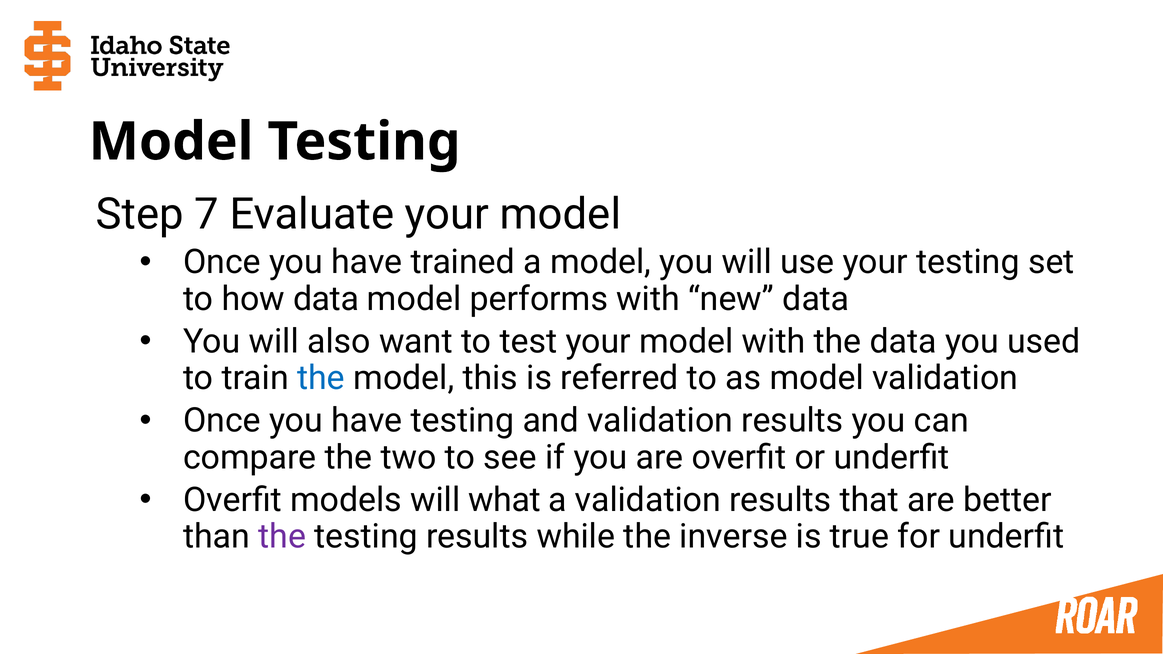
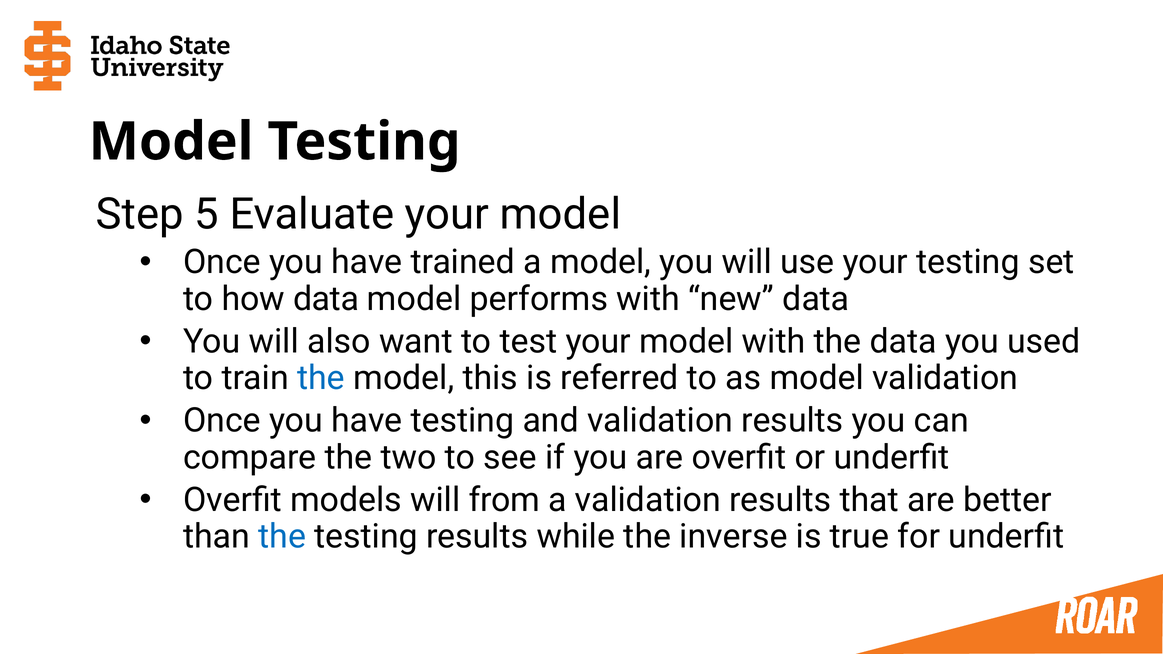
7: 7 -> 5 (207, 214)
what: what -> from (504, 500)
the colour: purple -> blue (282, 537)
